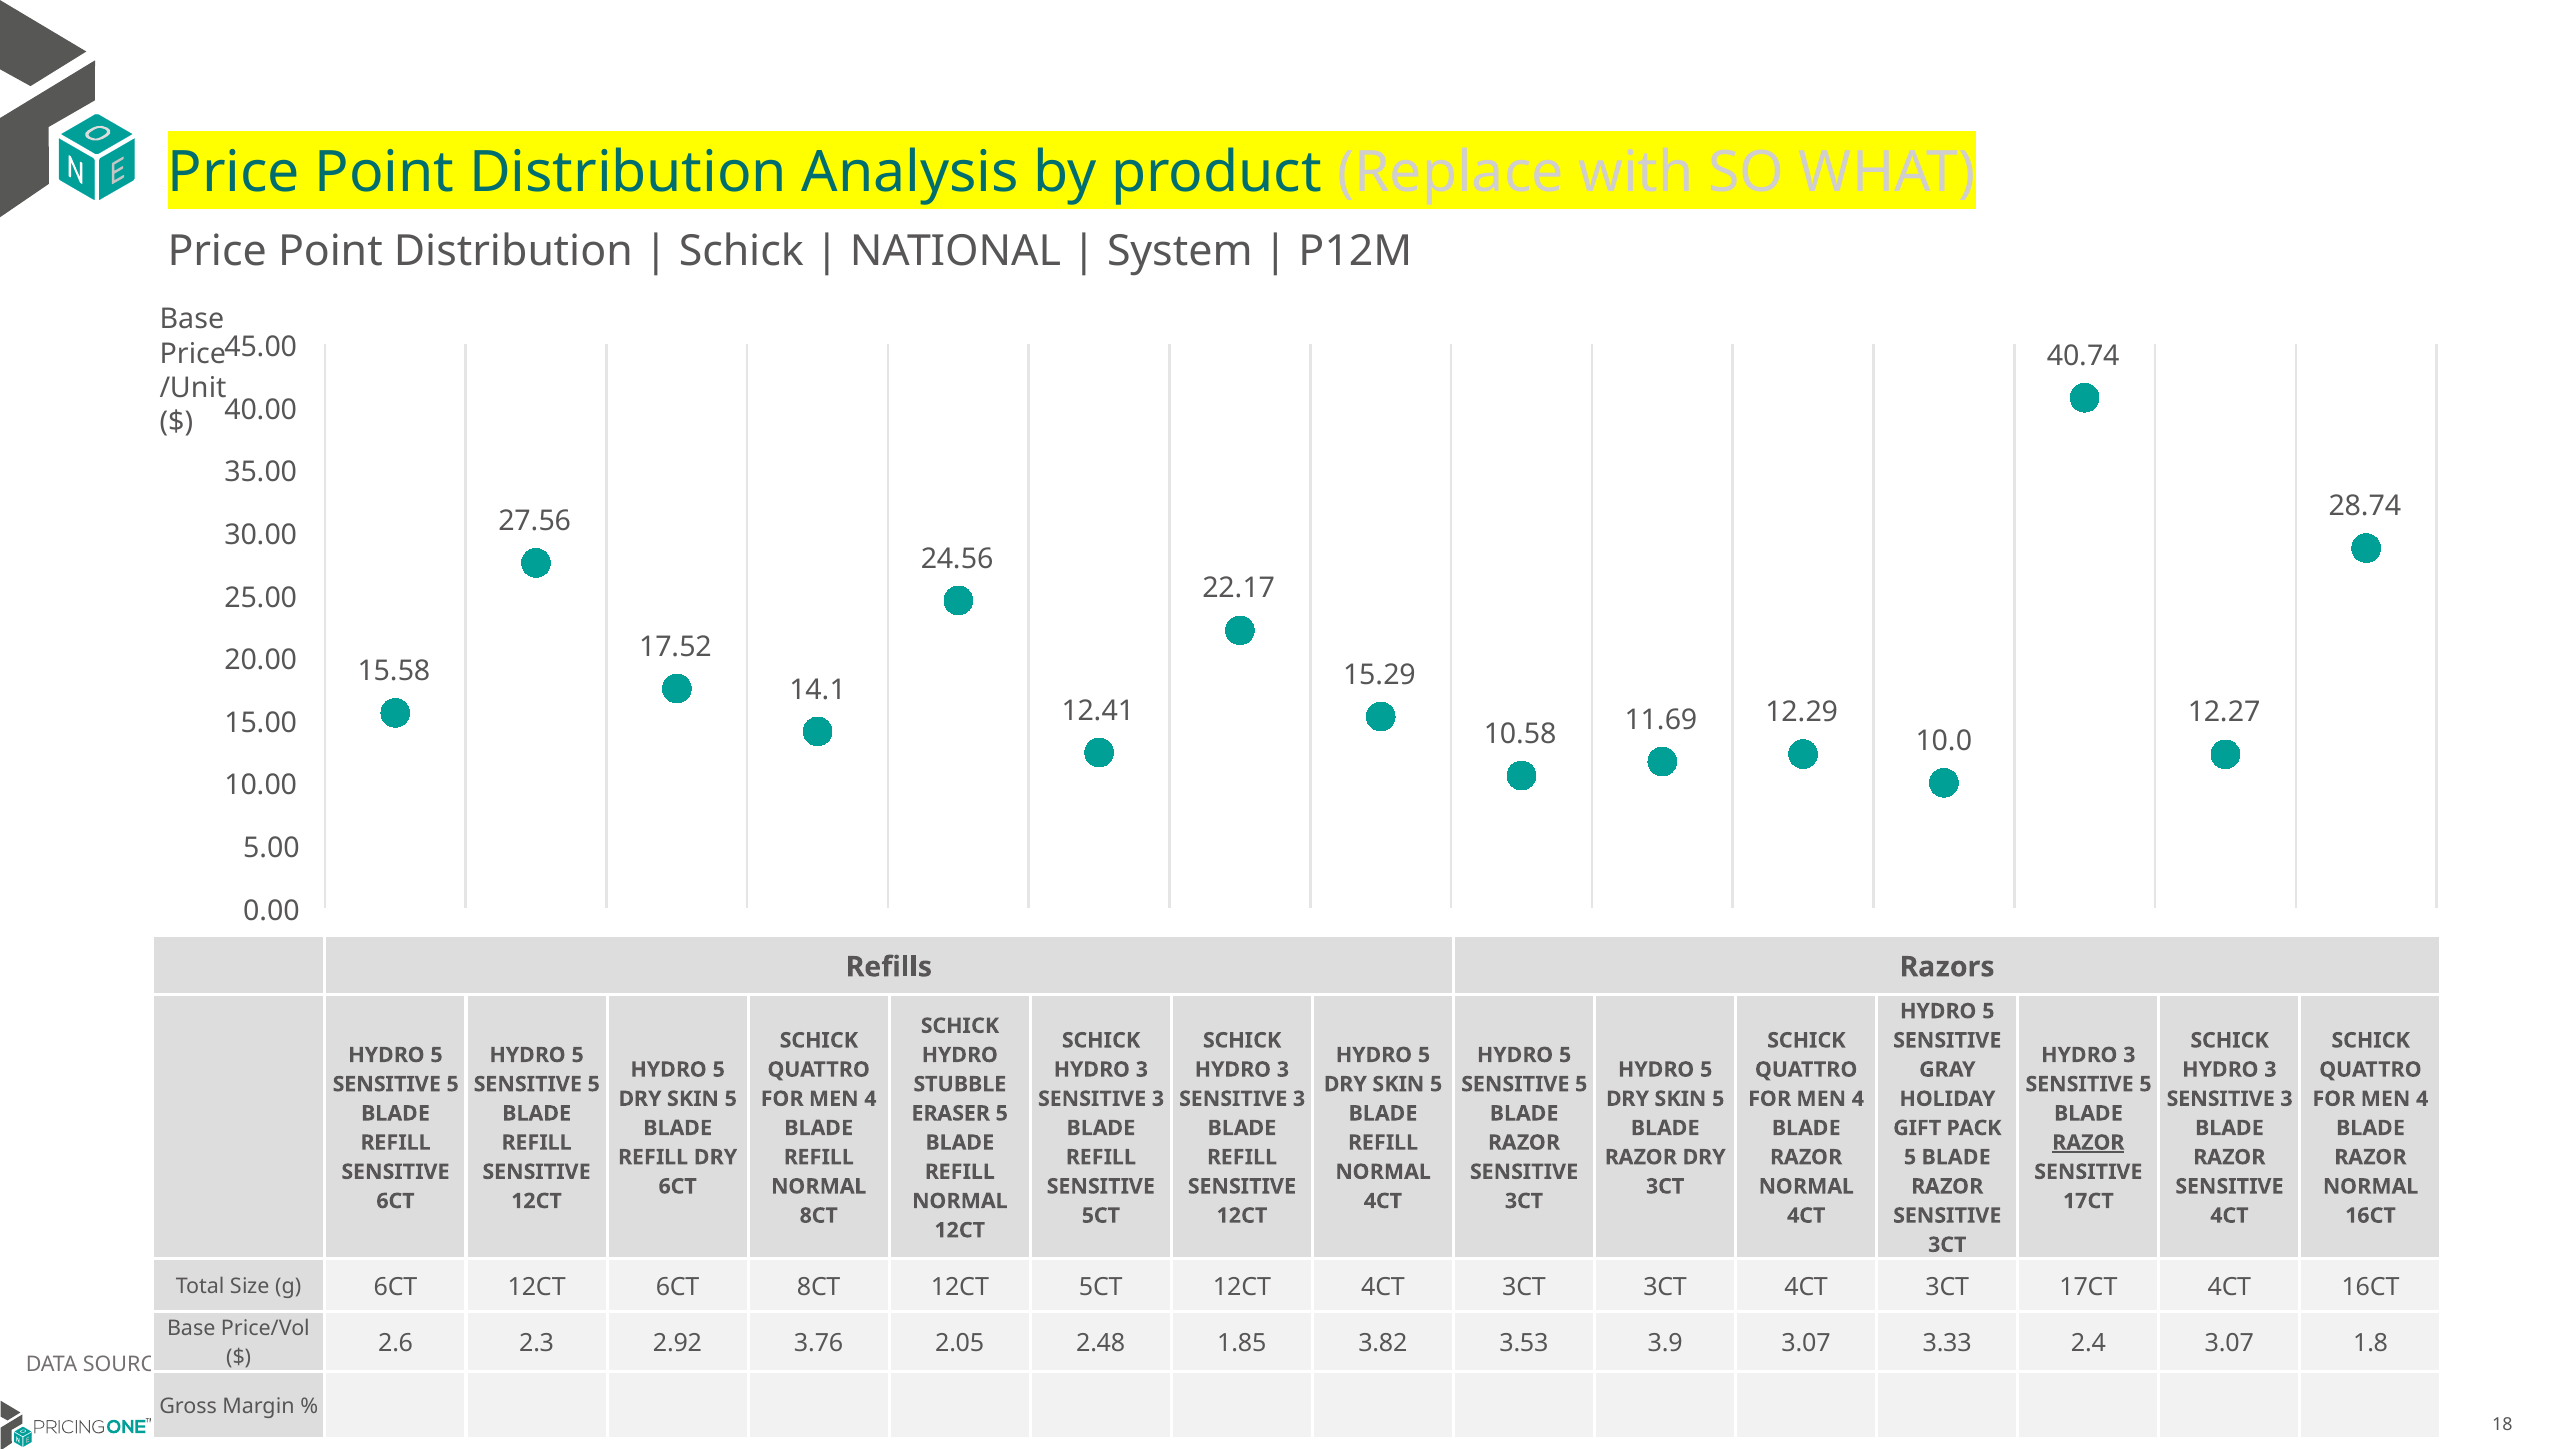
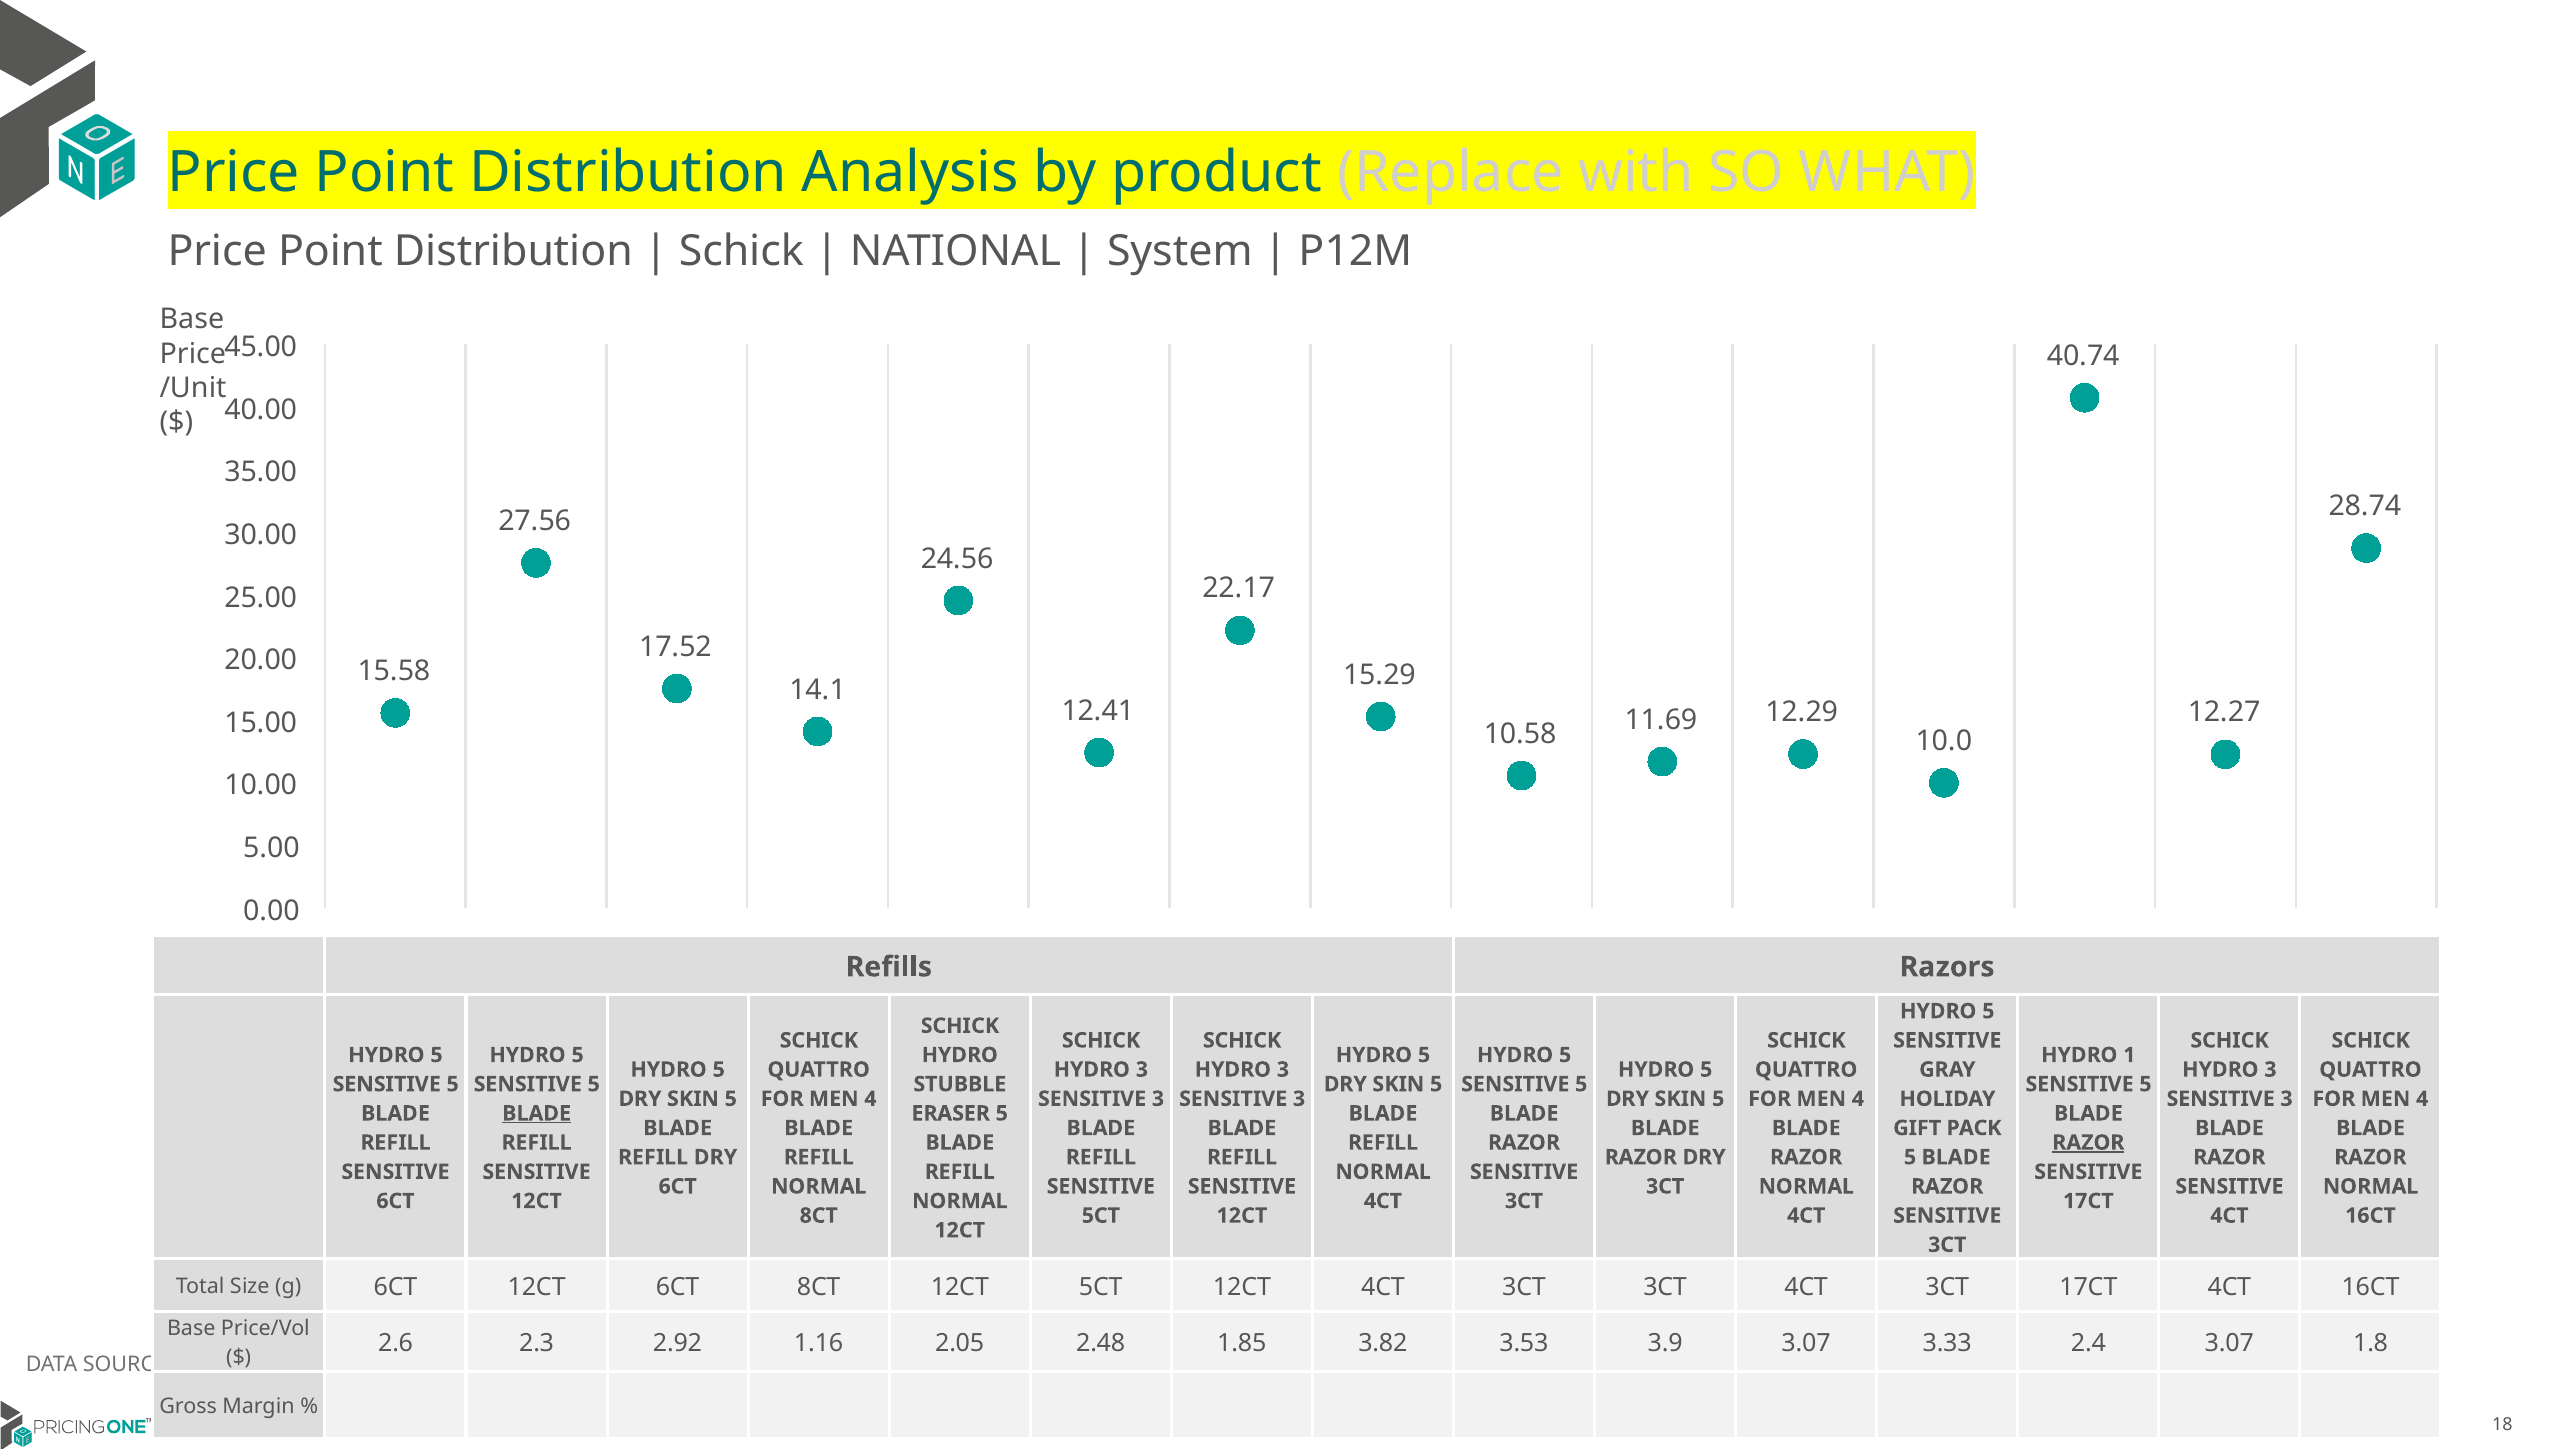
3: 3 -> 1 (2129, 1055)
BLADE underline: none -> present (537, 1113)
3.76: 3.76 -> 1.16 (819, 1343)
